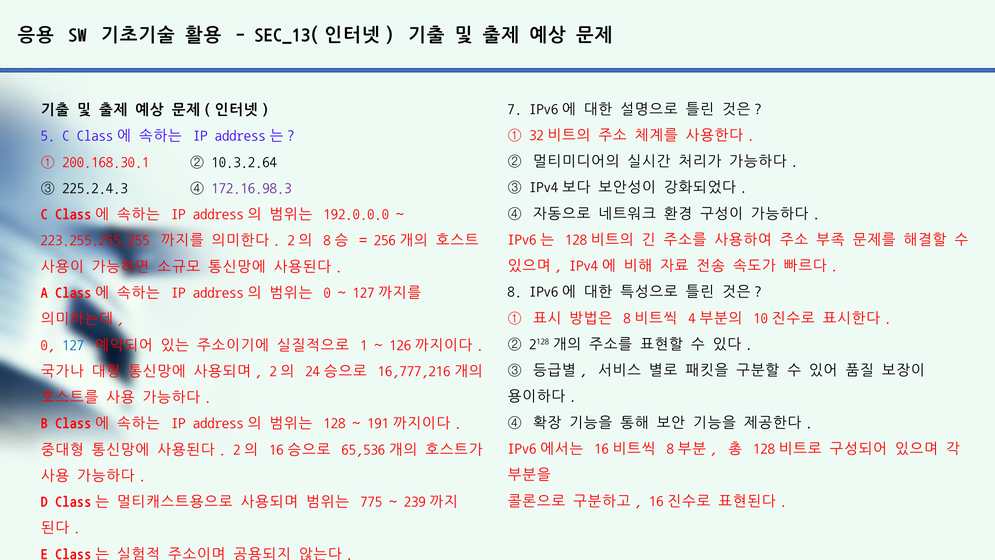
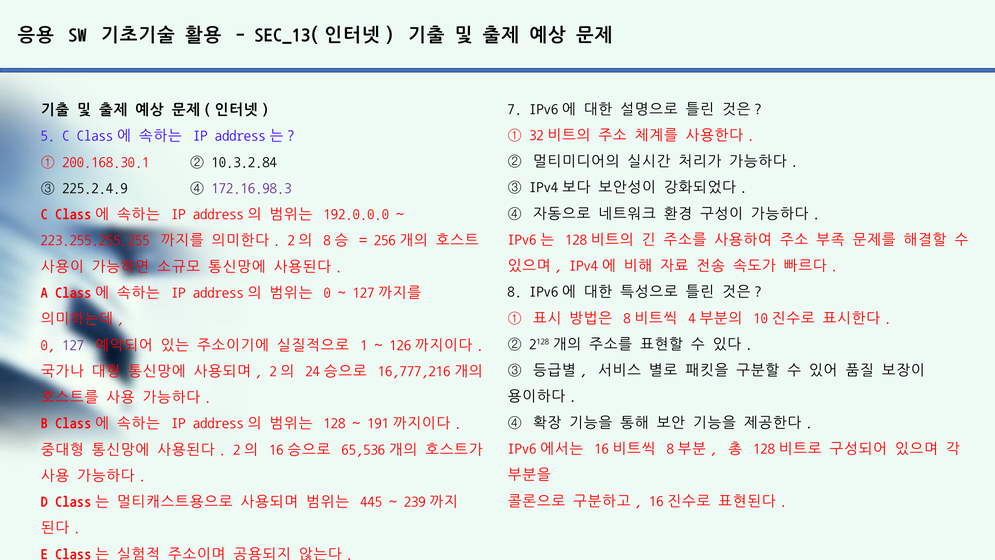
10.3.2.64: 10.3.2.64 -> 10.3.2.84 (244, 162)
225.2.4.3: 225.2.4.3 -> 225.2.4.9 (95, 188)
127 colour: blue -> purple (73, 345)
775: 775 -> 445 (371, 501)
